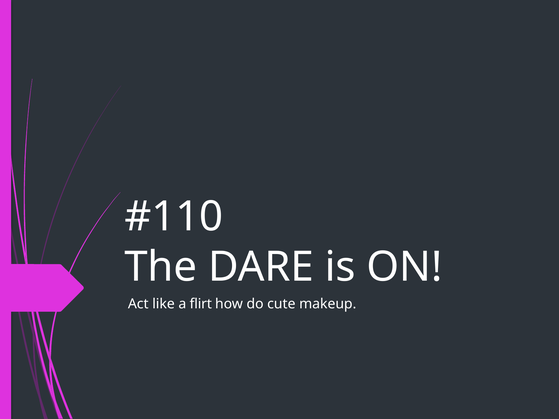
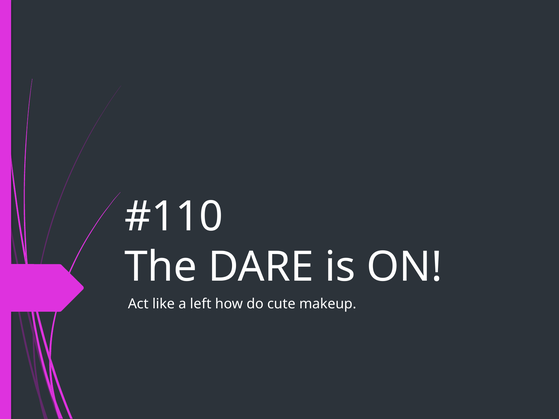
flirt: flirt -> left (201, 304)
